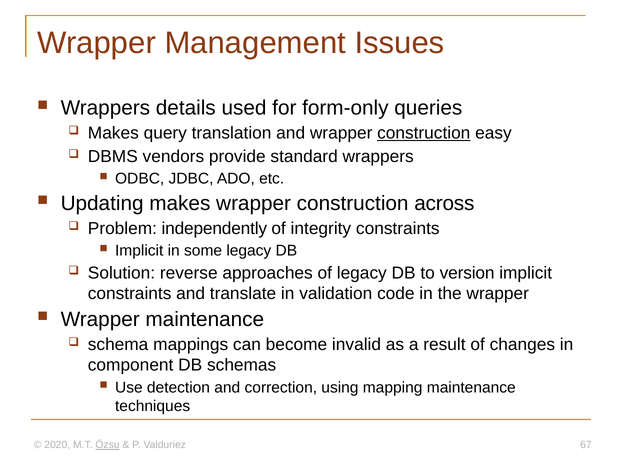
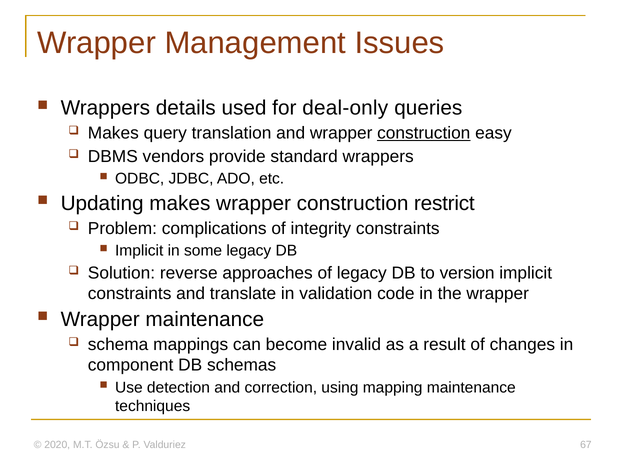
form-only: form-only -> deal-only (345, 108)
across: across -> restrict (444, 204)
independently: independently -> complications (214, 229)
Özsu underline: present -> none (108, 445)
